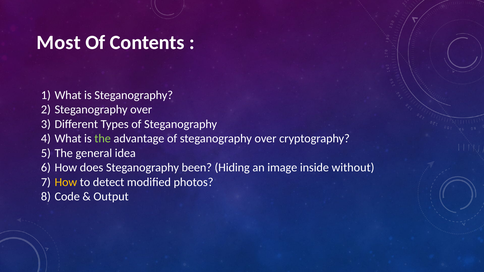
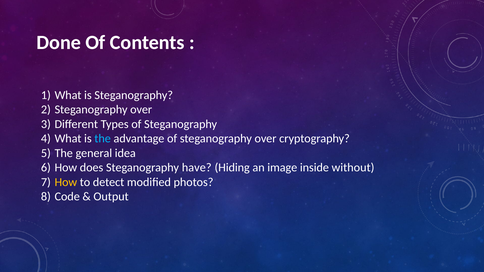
Most: Most -> Done (59, 43)
the colour: light green -> light blue (103, 139)
been: been -> have (197, 168)
